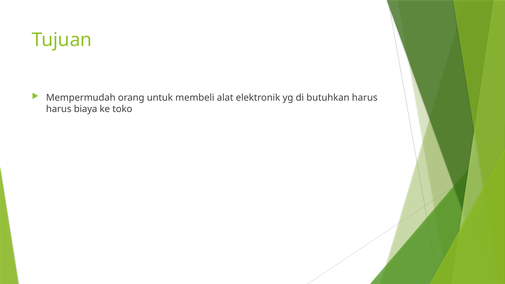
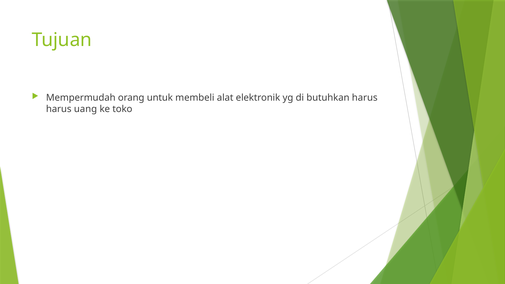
biaya: biaya -> uang (85, 109)
